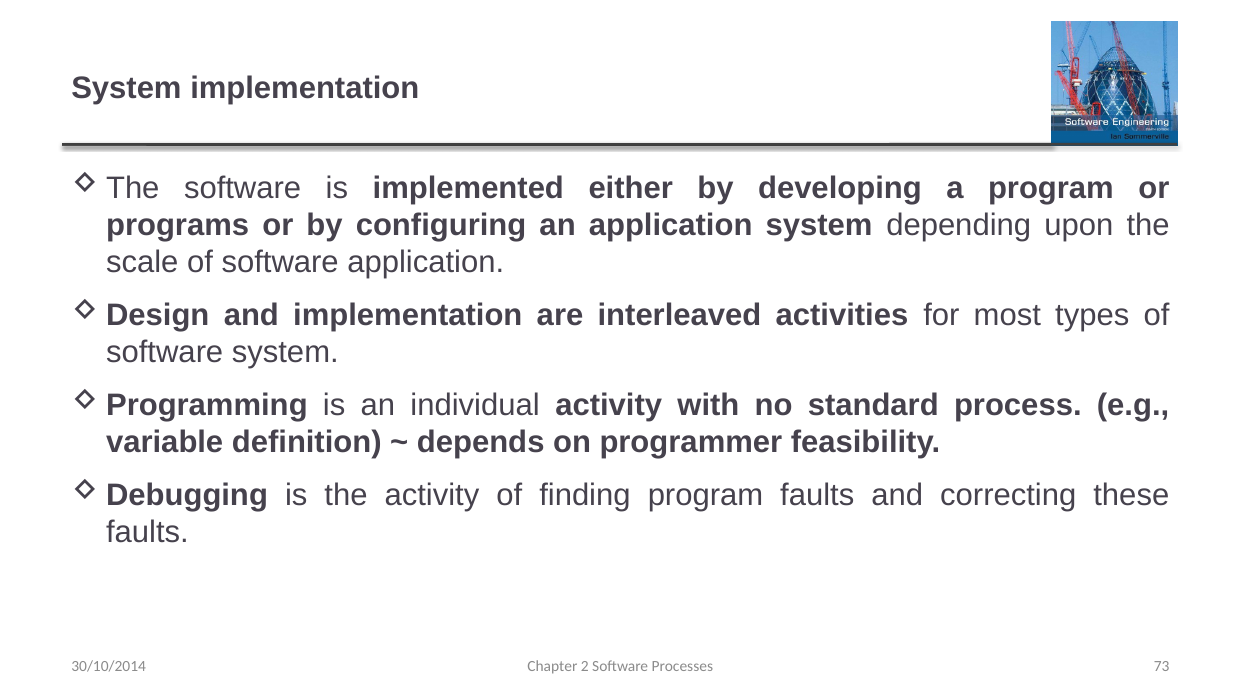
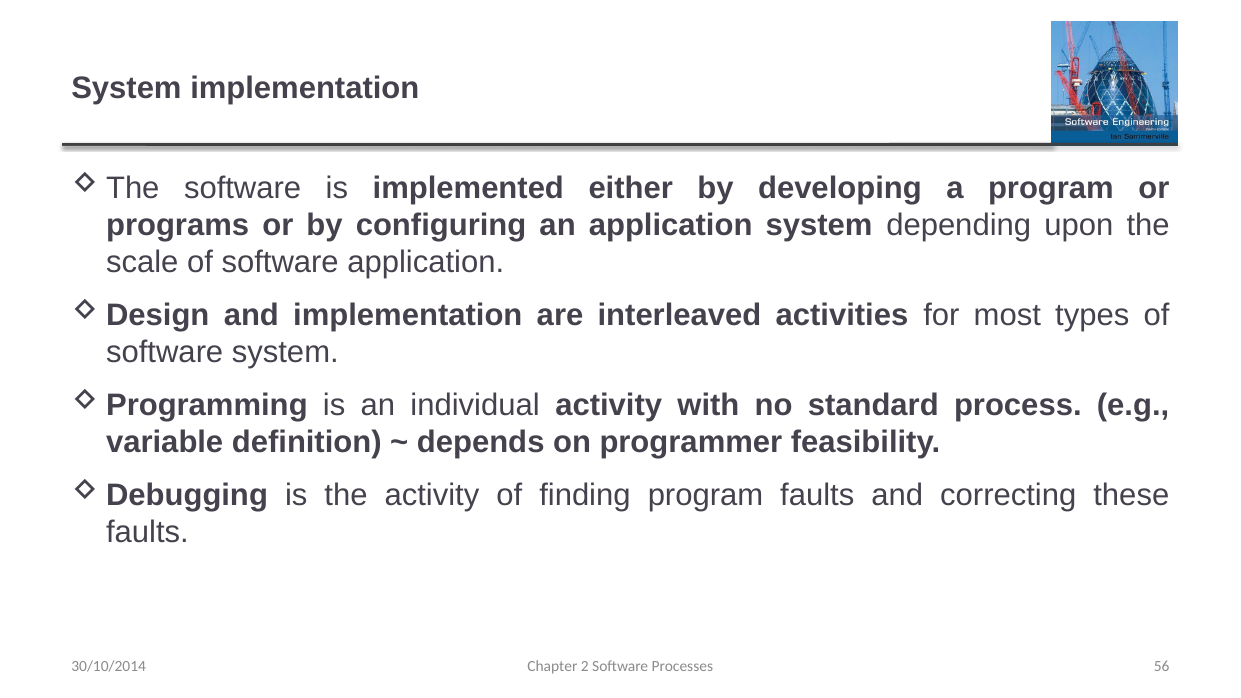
73: 73 -> 56 (1162, 666)
